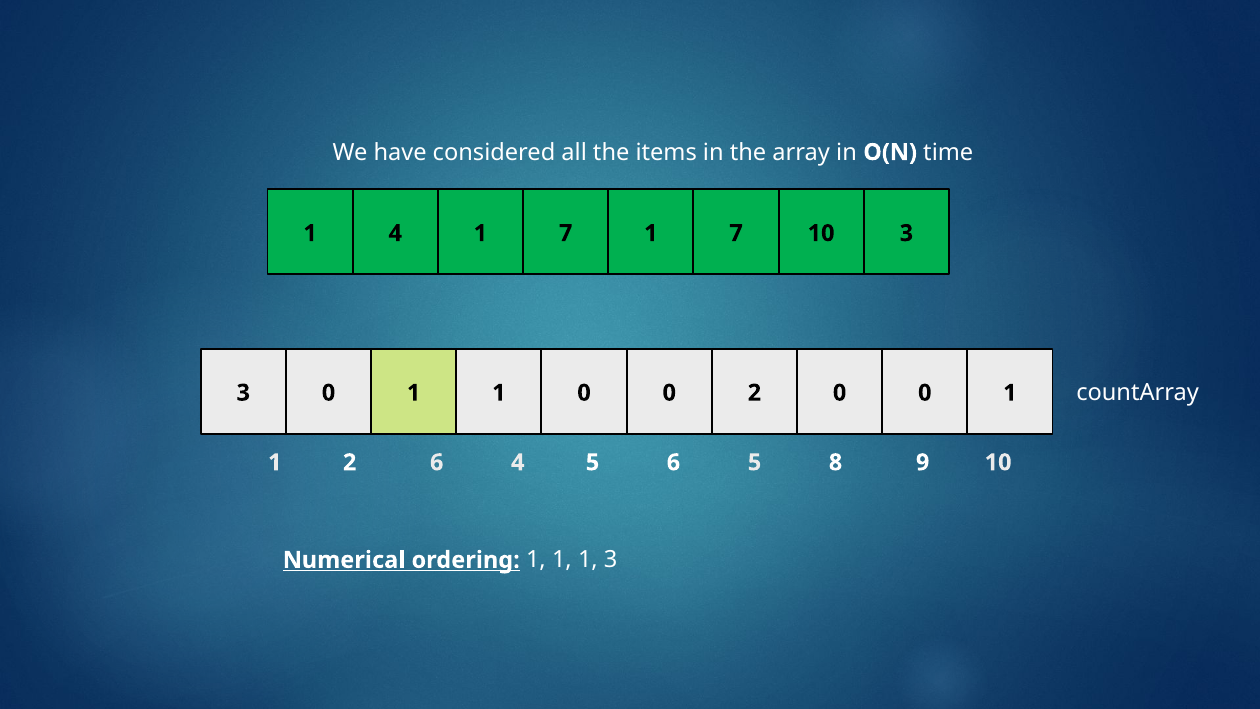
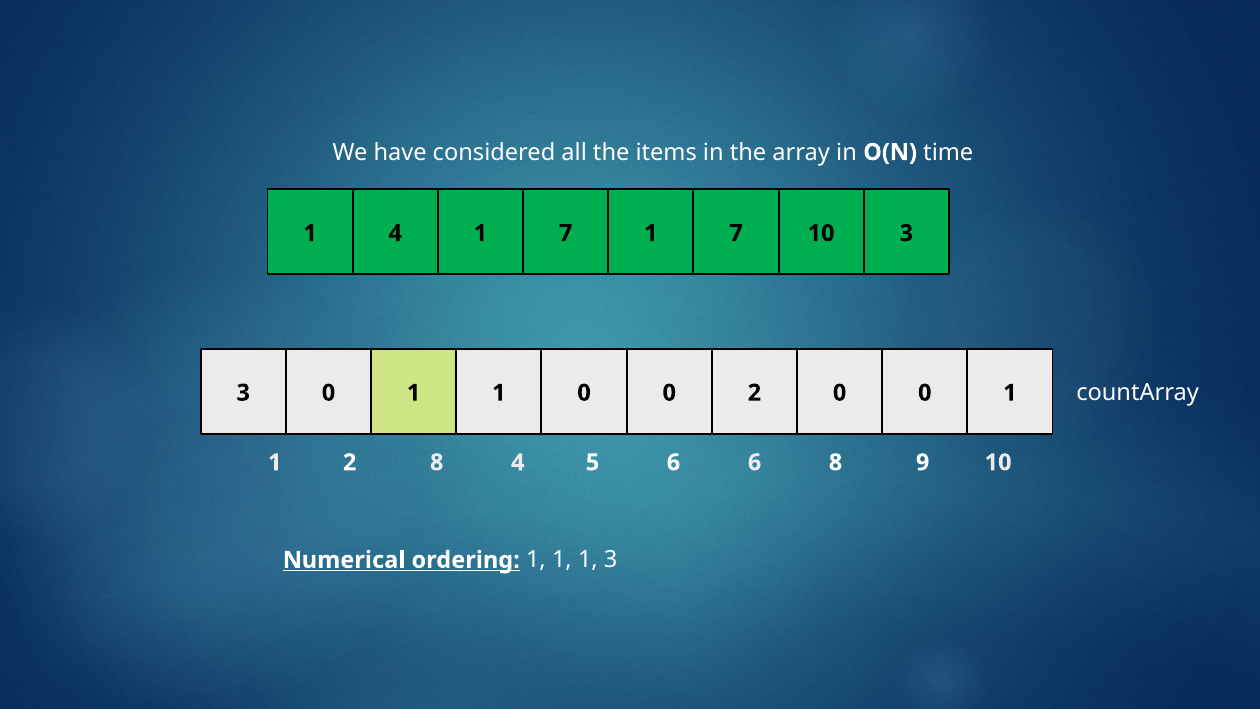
2 6: 6 -> 8 (437, 462)
6 5: 5 -> 6 (755, 462)
